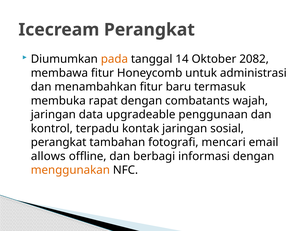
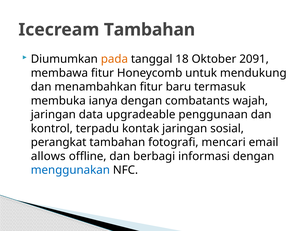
Icecream Perangkat: Perangkat -> Tambahan (149, 30)
14: 14 -> 18 (182, 59)
2082: 2082 -> 2091 (254, 59)
administrasi: administrasi -> mendukung (253, 73)
rapat: rapat -> ianya (103, 101)
menggunakan colour: orange -> blue (70, 170)
